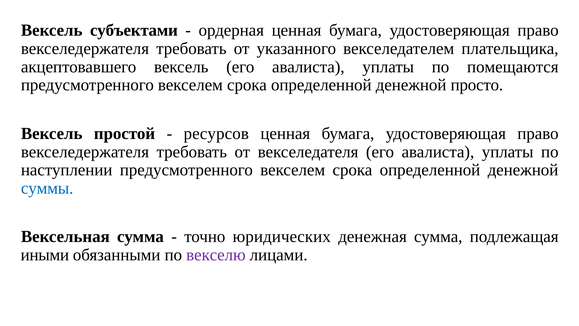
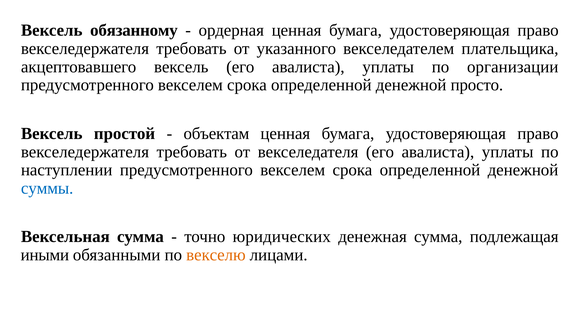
субъектами: субъектами -> обязанному (134, 30)
помещаются: помещаются -> организации (513, 67)
ресурсов: ресурсов -> объектам (216, 133)
векселю colour: purple -> orange (216, 255)
